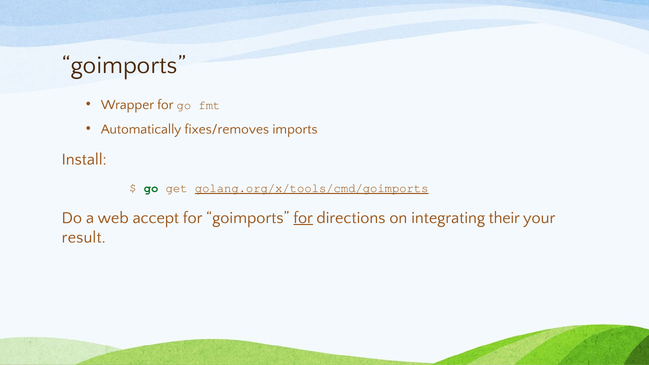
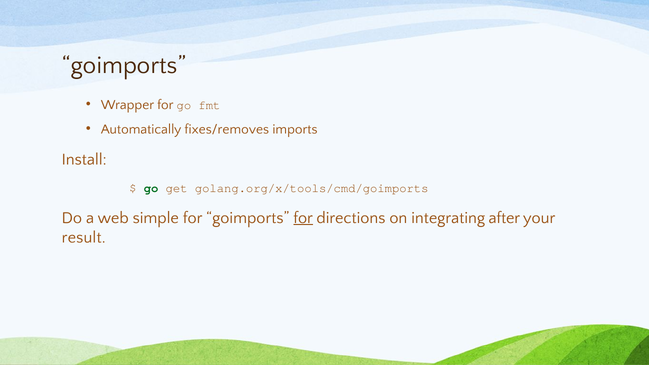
golang.org/x/tools/cmd/goimports underline: present -> none (312, 188)
accept: accept -> simple (156, 218)
their: their -> after (504, 218)
